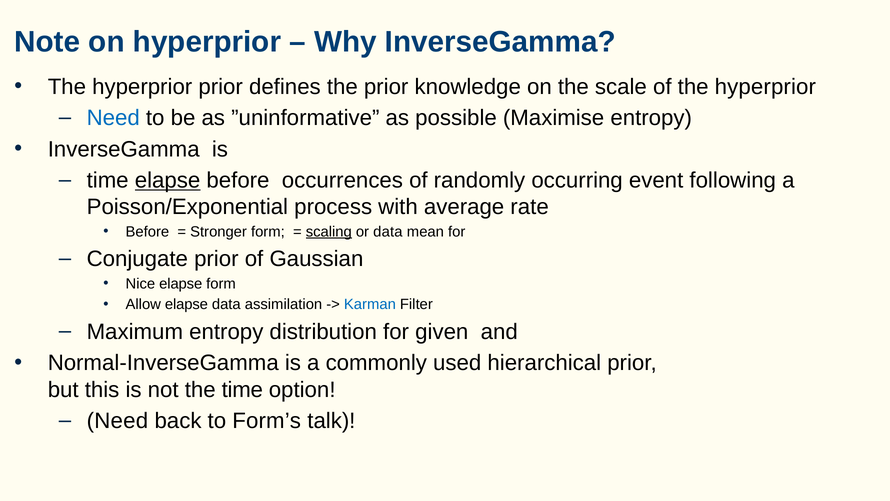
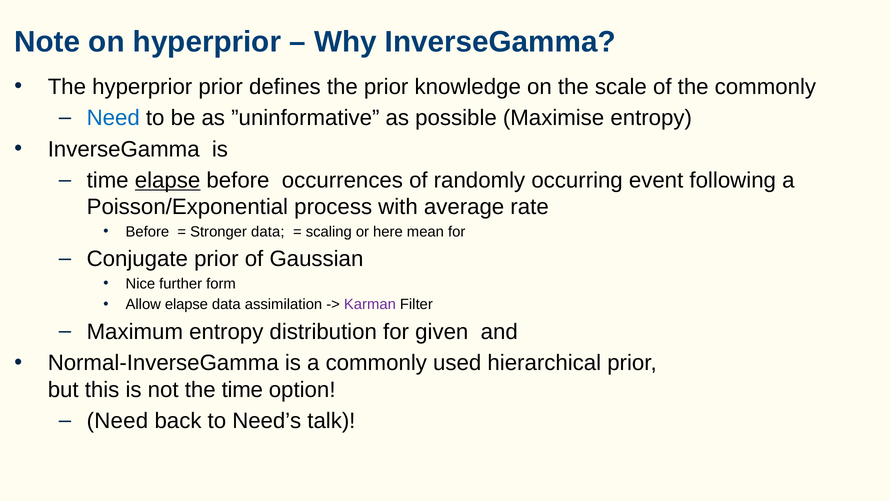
of the hyperprior: hyperprior -> commonly (765, 87)
Stronger form: form -> data (268, 232)
scaling underline: present -> none (329, 232)
or data: data -> here (388, 232)
Nice elapse: elapse -> further (181, 284)
Karman colour: blue -> purple (370, 304)
Form’s: Form’s -> Need’s (267, 421)
